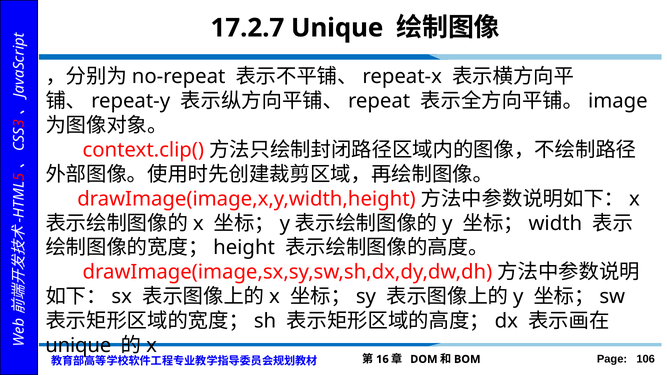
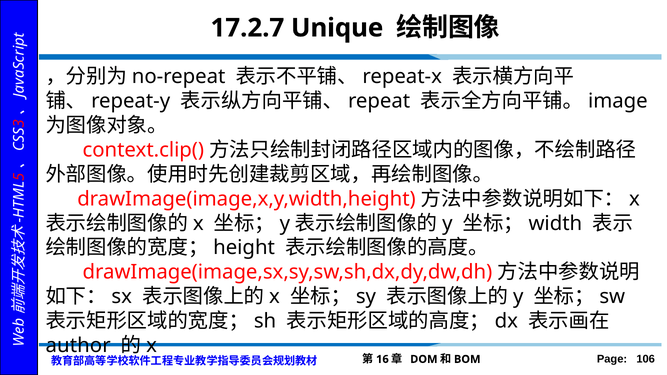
unique: unique -> author (78, 346)
